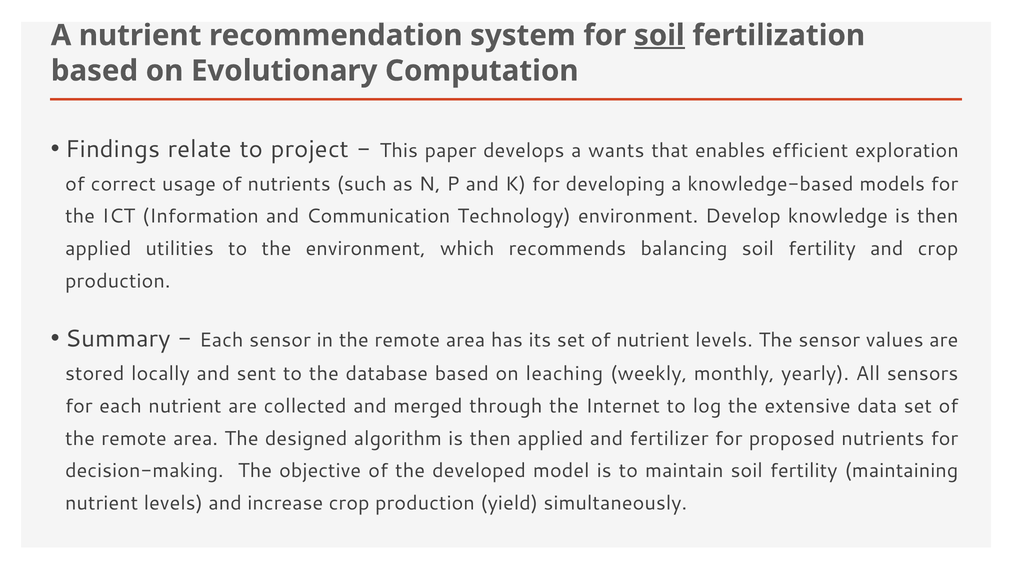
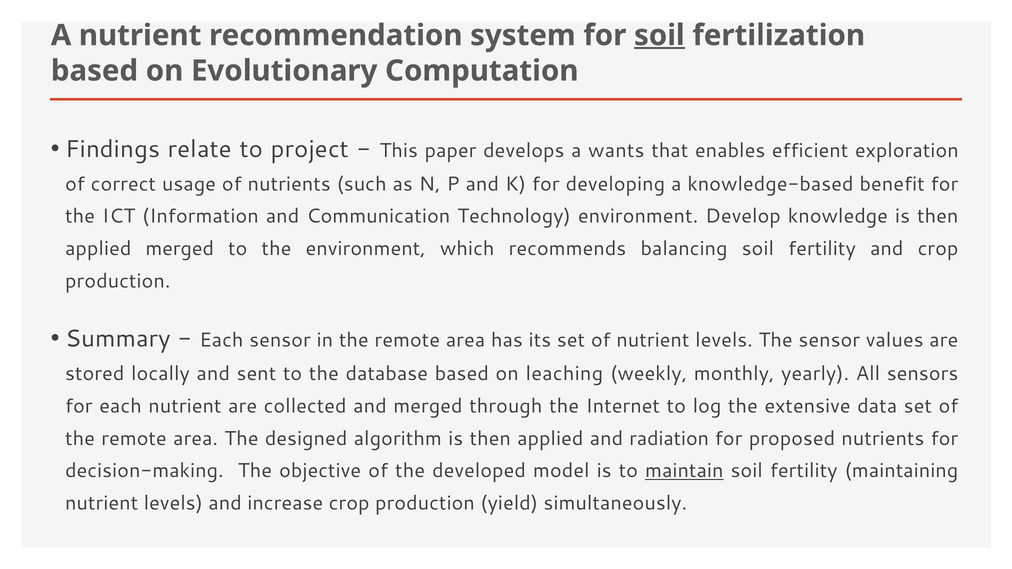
models: models -> beneﬁt (892, 184)
applied utilities: utilities -> merged (180, 249)
fertilizer: fertilizer -> radiation (669, 439)
maintain underline: none -> present (684, 471)
